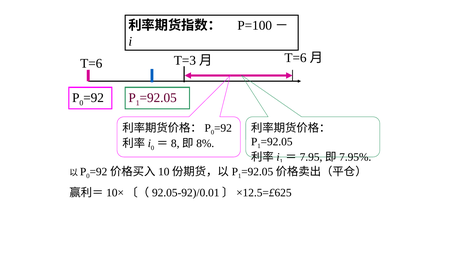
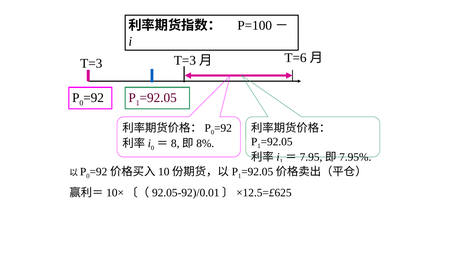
T=6: T=6 -> T=3 (91, 63)
